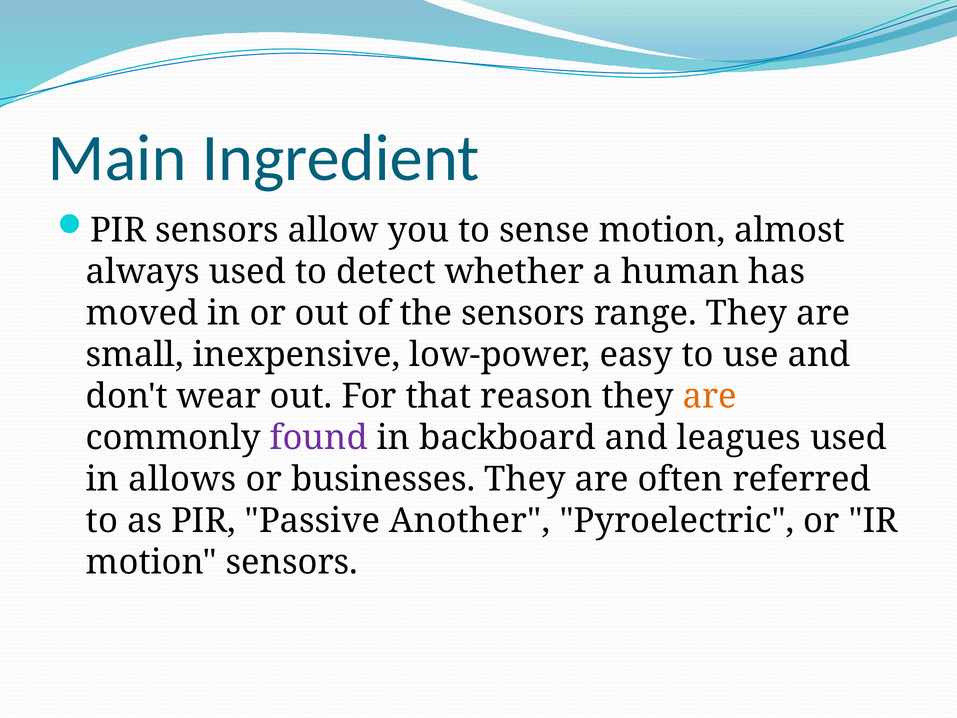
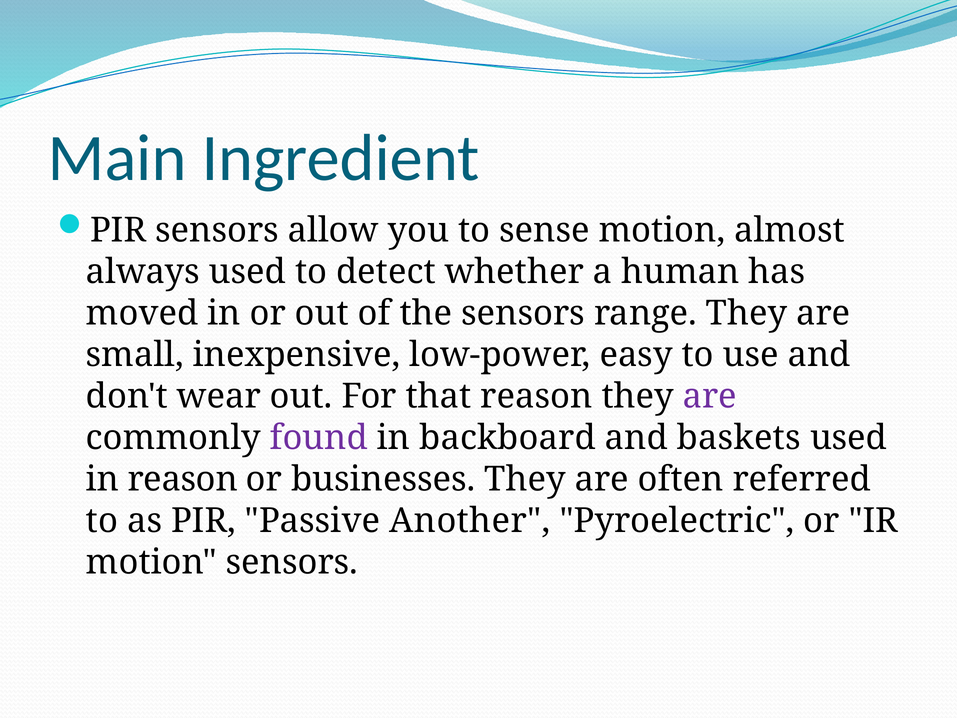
are colour: orange -> purple (710, 396)
leagues: leagues -> baskets (739, 438)
in allows: allows -> reason (183, 479)
